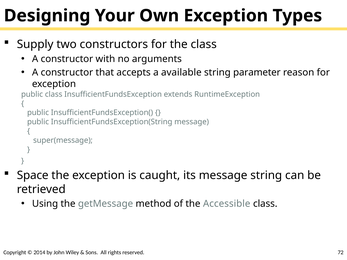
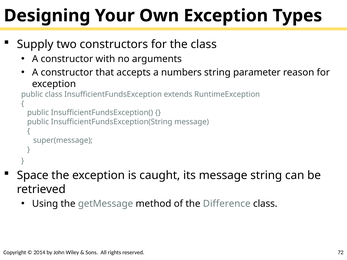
available: available -> numbers (181, 72)
Accessible: Accessible -> Difference (227, 204)
